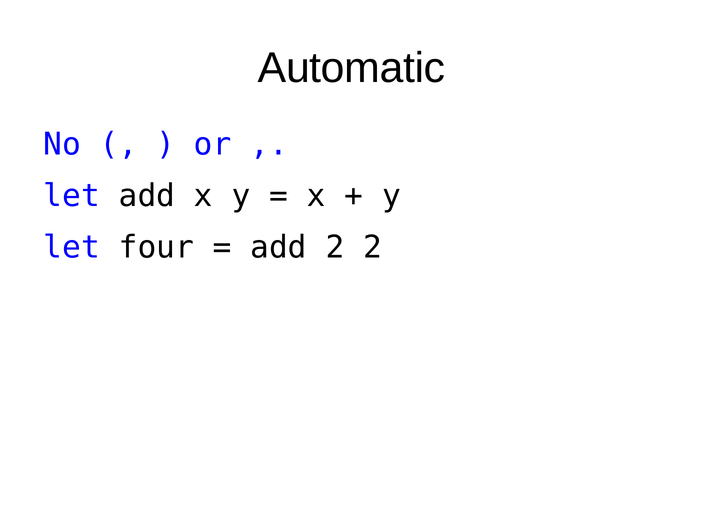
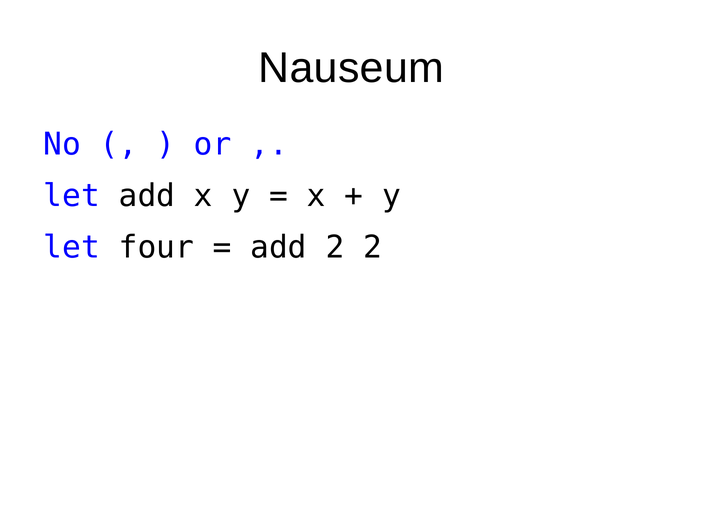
Automatic: Automatic -> Nauseum (351, 68)
